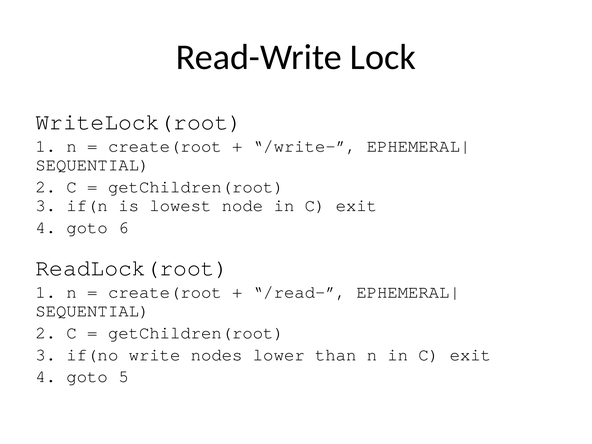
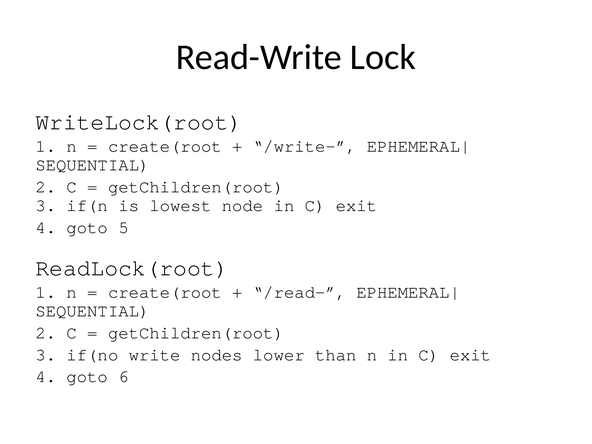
6: 6 -> 5 (124, 227)
5: 5 -> 6 (124, 377)
